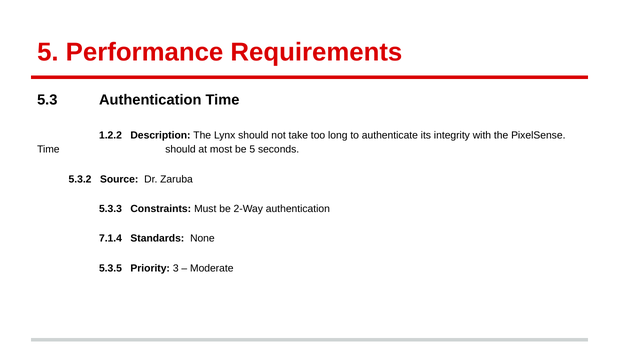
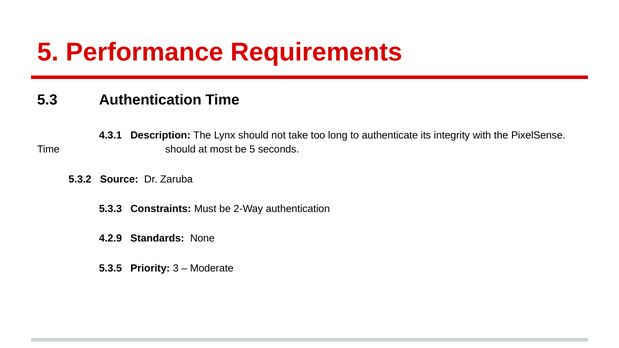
1.2.2: 1.2.2 -> 4.3.1 (110, 135)
7.1.4: 7.1.4 -> 4.2.9 (110, 239)
